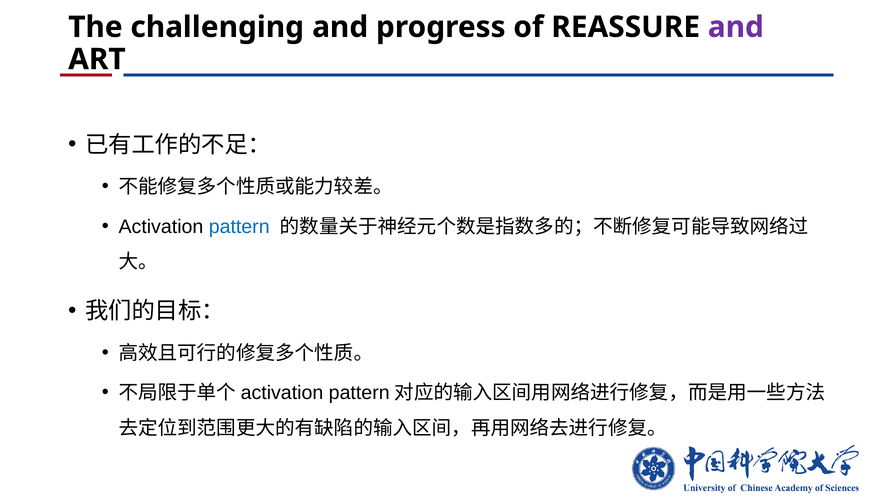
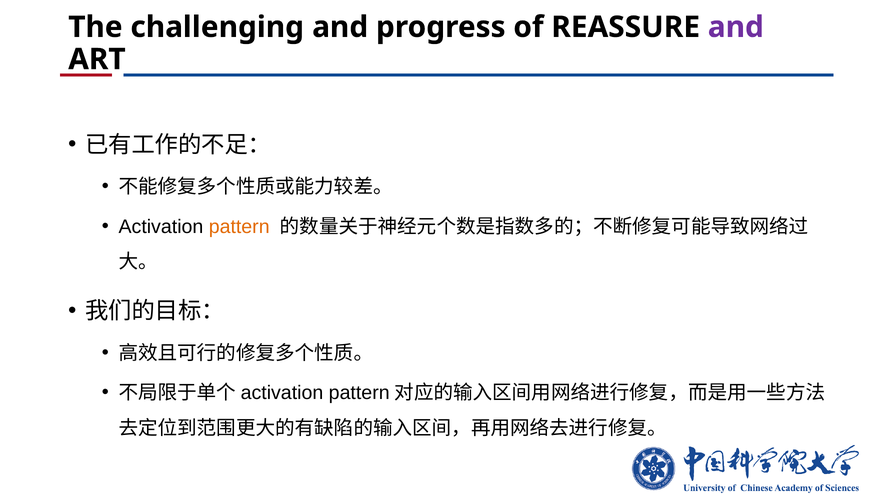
pattern colour: blue -> orange (239, 227)
